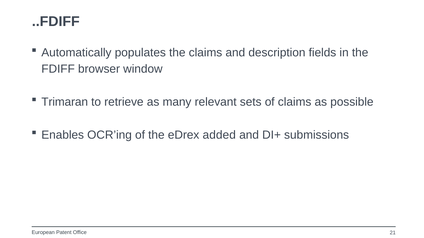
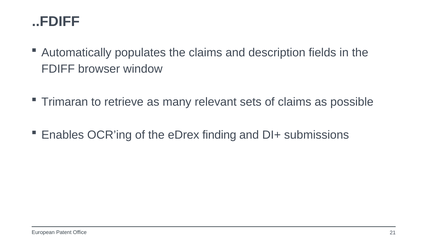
added: added -> finding (219, 135)
